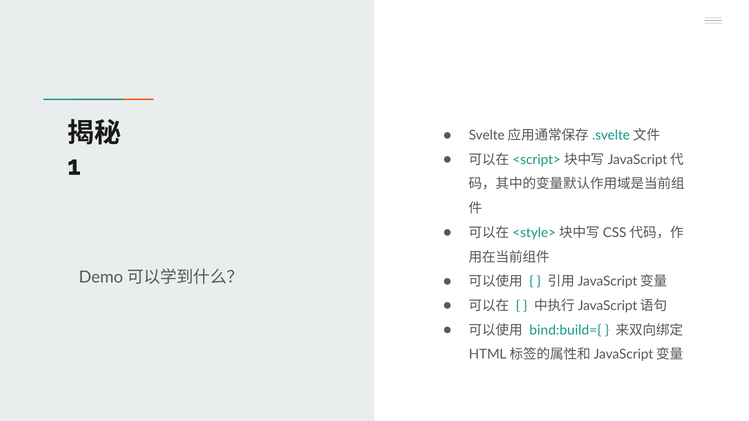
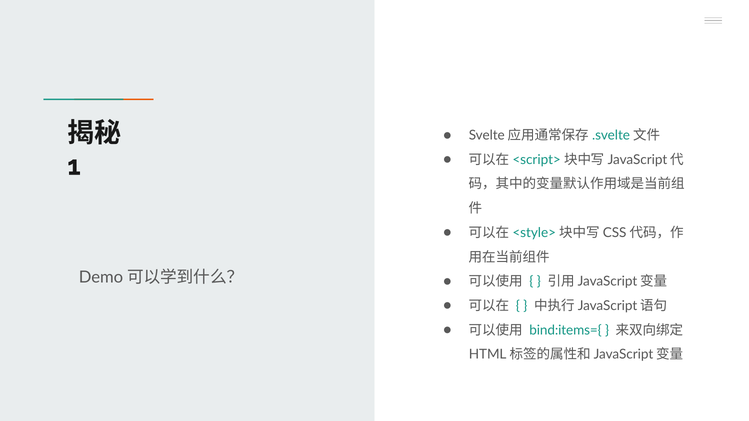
bind:build={: bind:build={ -> bind:items={ (566, 330)
